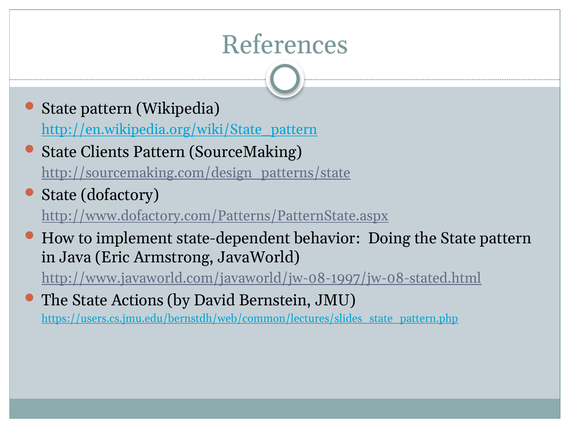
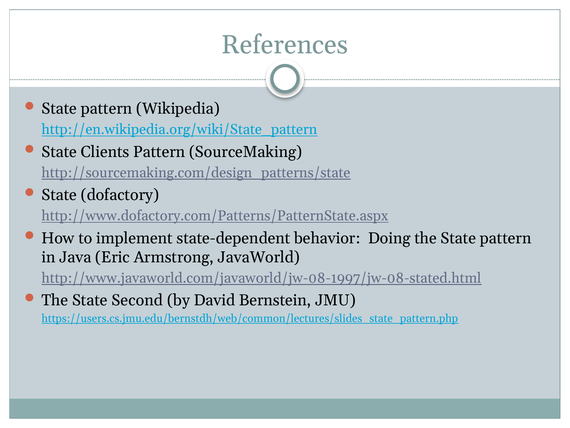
Actions: Actions -> Second (137, 300)
